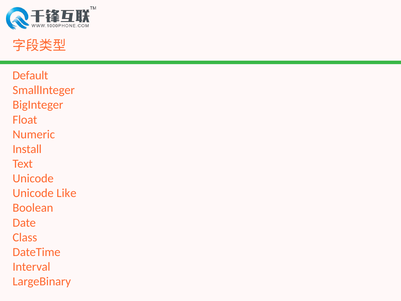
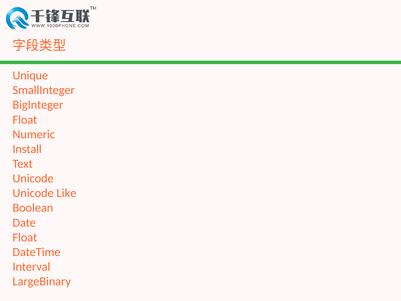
Default: Default -> Unique (30, 75)
Class: Class -> Float (25, 237)
